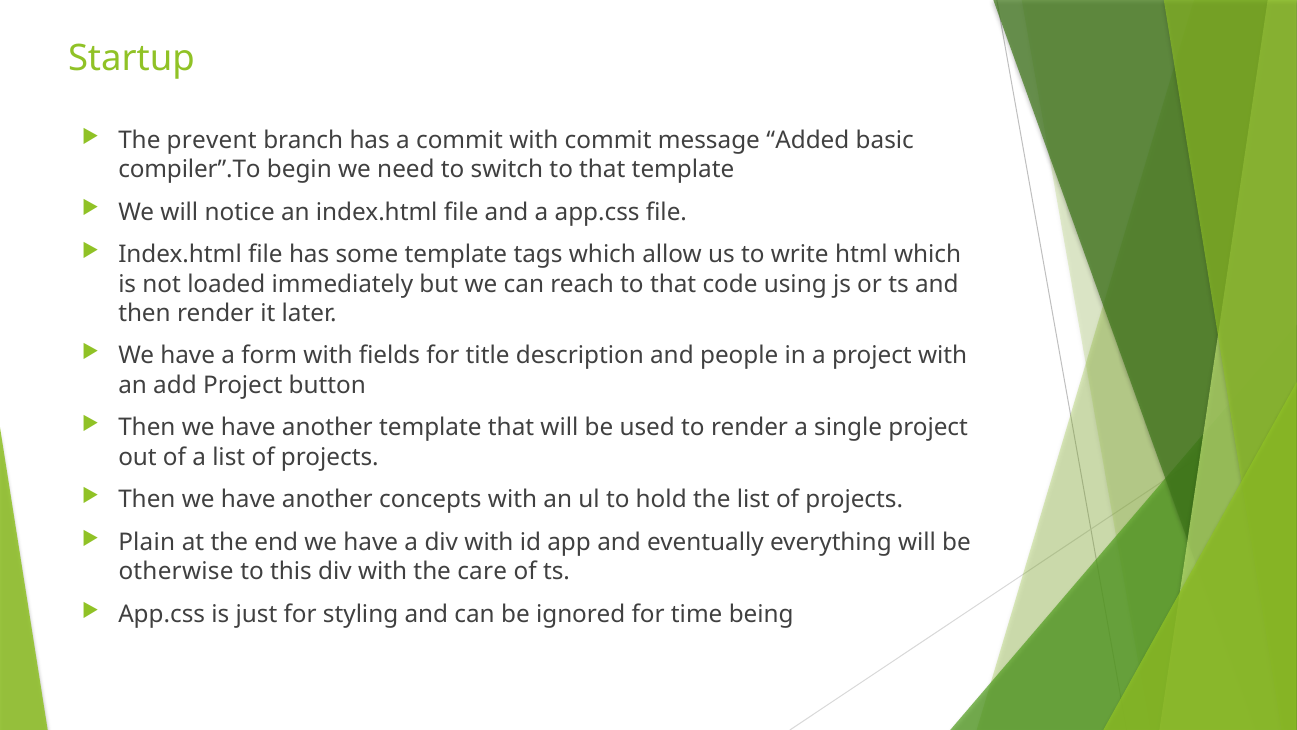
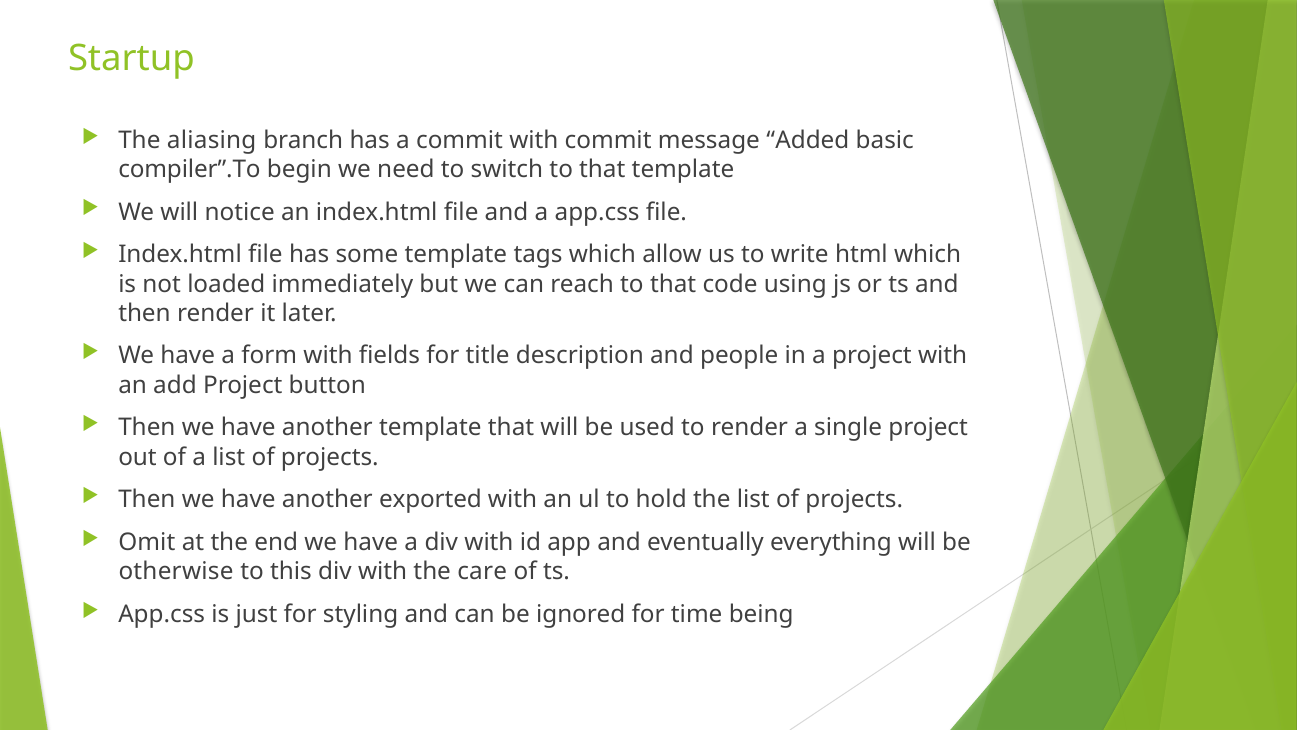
prevent: prevent -> aliasing (212, 140)
concepts: concepts -> exported (430, 499)
Plain: Plain -> Omit (147, 542)
